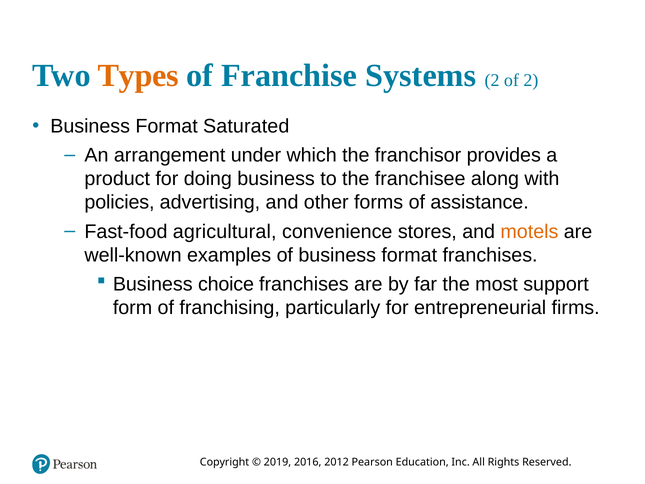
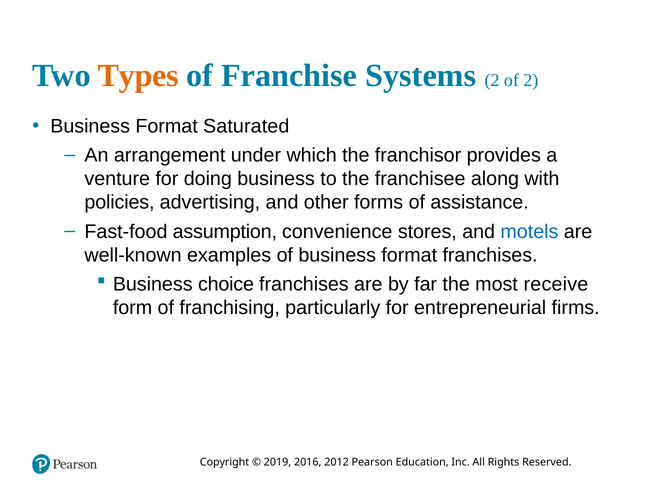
product: product -> venture (117, 179)
agricultural: agricultural -> assumption (225, 231)
motels colour: orange -> blue (529, 231)
support: support -> receive (556, 284)
